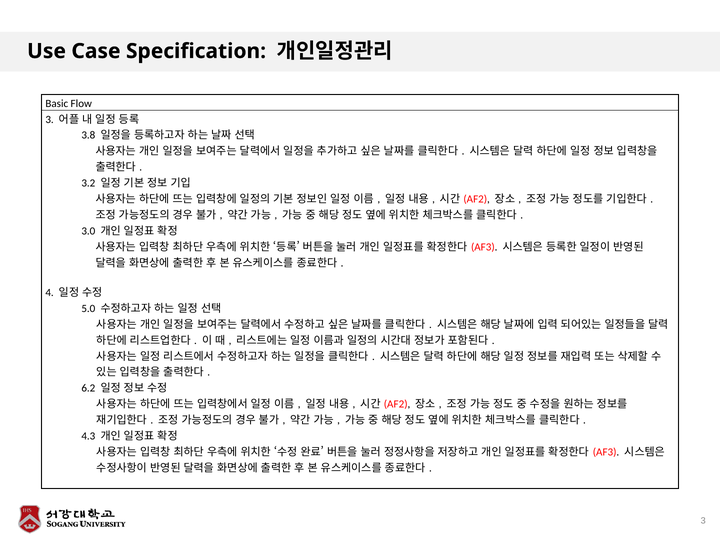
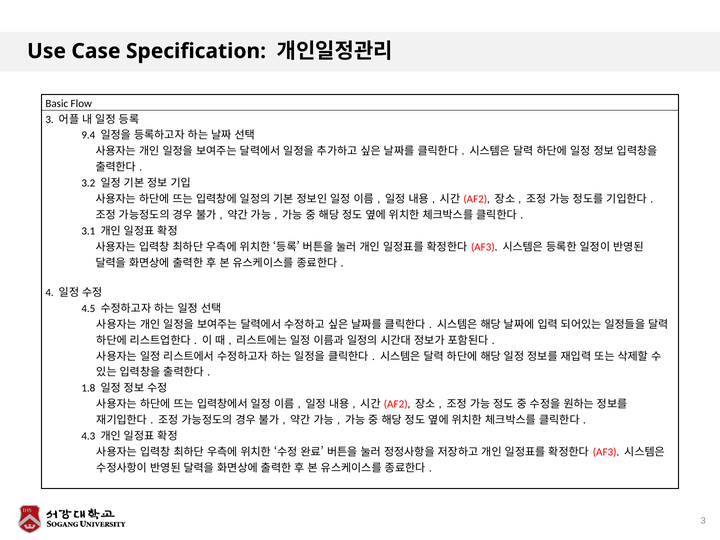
3.8: 3.8 -> 9.4 (88, 135)
3.0: 3.0 -> 3.1 (88, 231)
5.0: 5.0 -> 4.5 (88, 309)
6.2: 6.2 -> 1.8 (88, 388)
